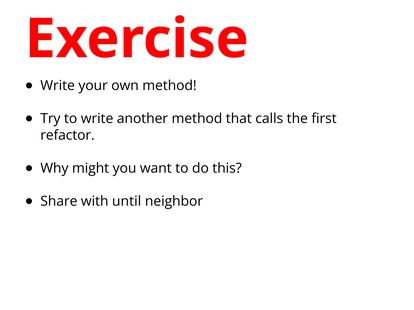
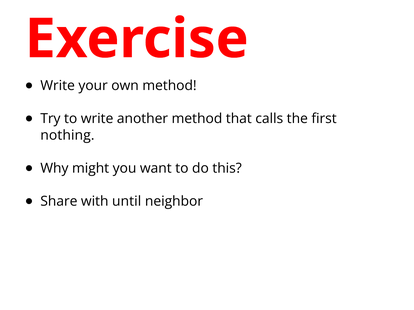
refactor: refactor -> nothing (67, 136)
